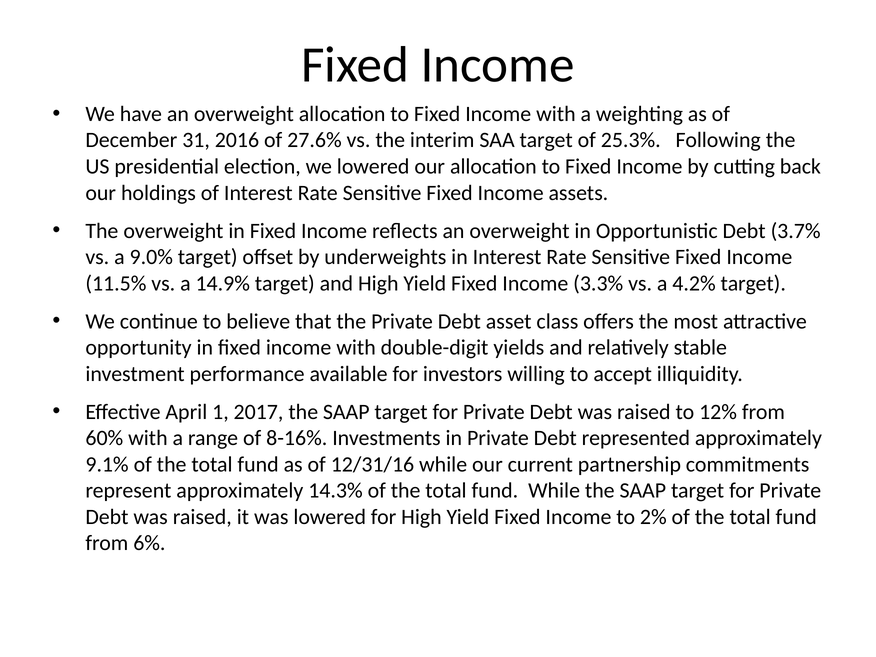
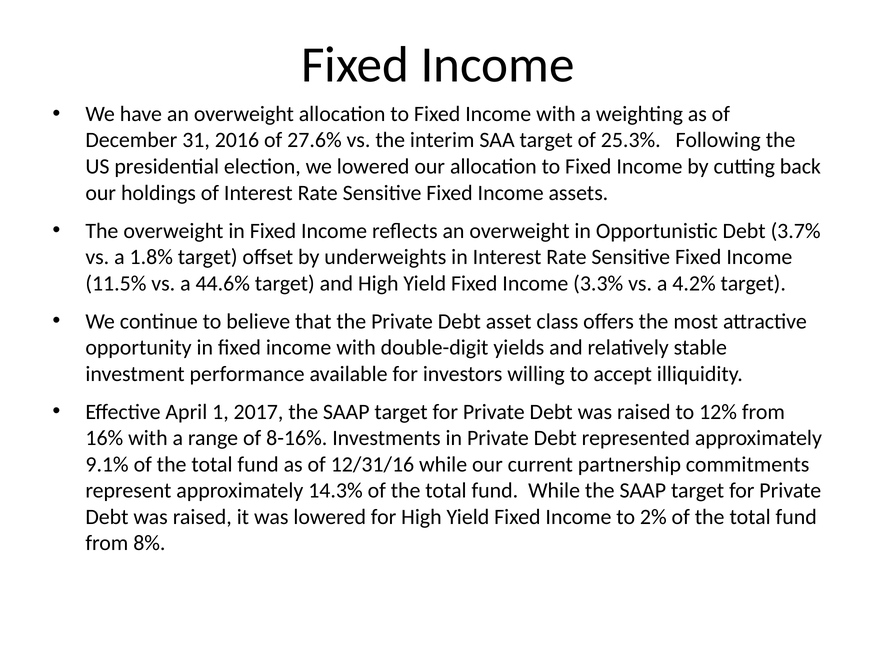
9.0%: 9.0% -> 1.8% (151, 257)
14.9%: 14.9% -> 44.6% (223, 283)
60%: 60% -> 16% (104, 438)
6%: 6% -> 8% (149, 543)
